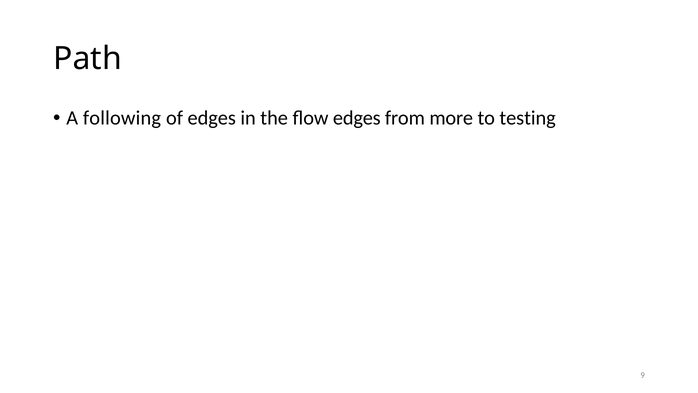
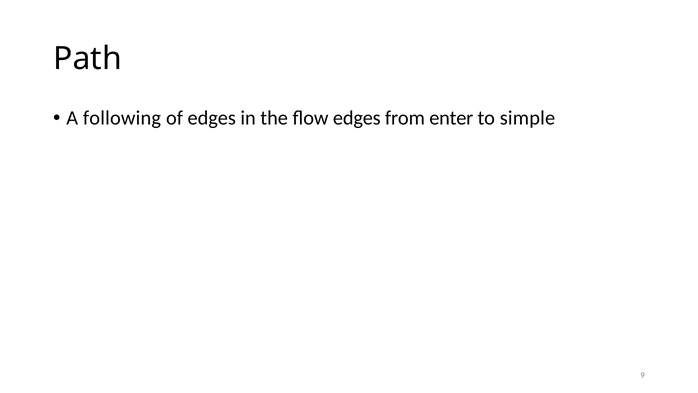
more: more -> enter (451, 118)
testing: testing -> simple (527, 118)
